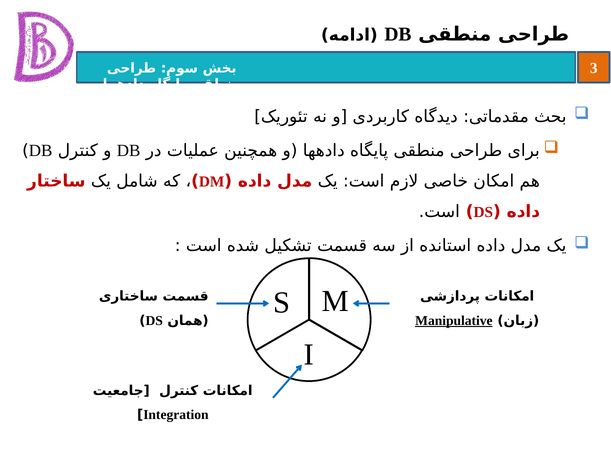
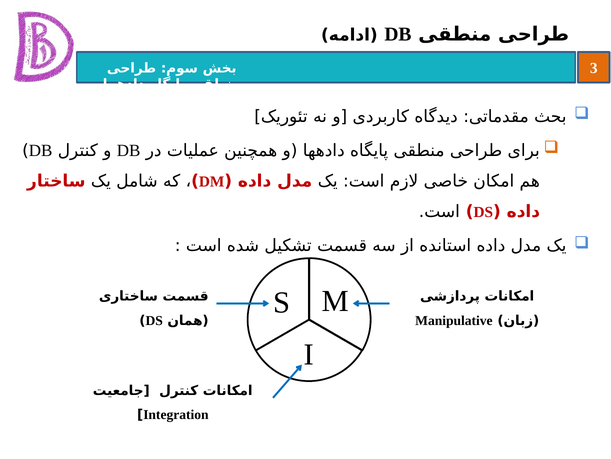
Manipulative underline: present -> none (454, 320)
